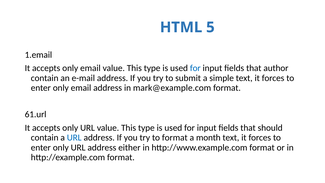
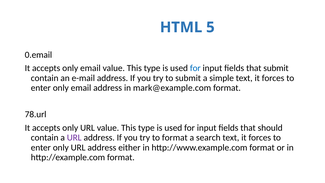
1.email: 1.email -> 0.email (38, 55)
that author: author -> submit (276, 68)
61.url: 61.url -> 78.url (36, 114)
URL colour: blue -> purple (74, 138)
month: month -> search (208, 138)
